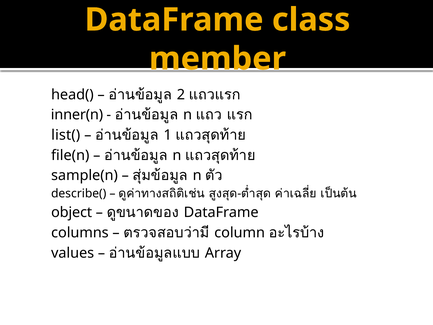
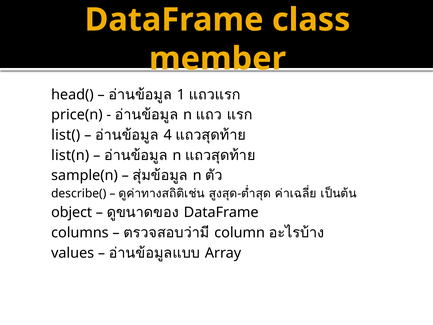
2: 2 -> 1 (181, 95)
inner(n: inner(n -> price(n (77, 115)
1: 1 -> 4 (168, 135)
file(n: file(n -> list(n (70, 155)
